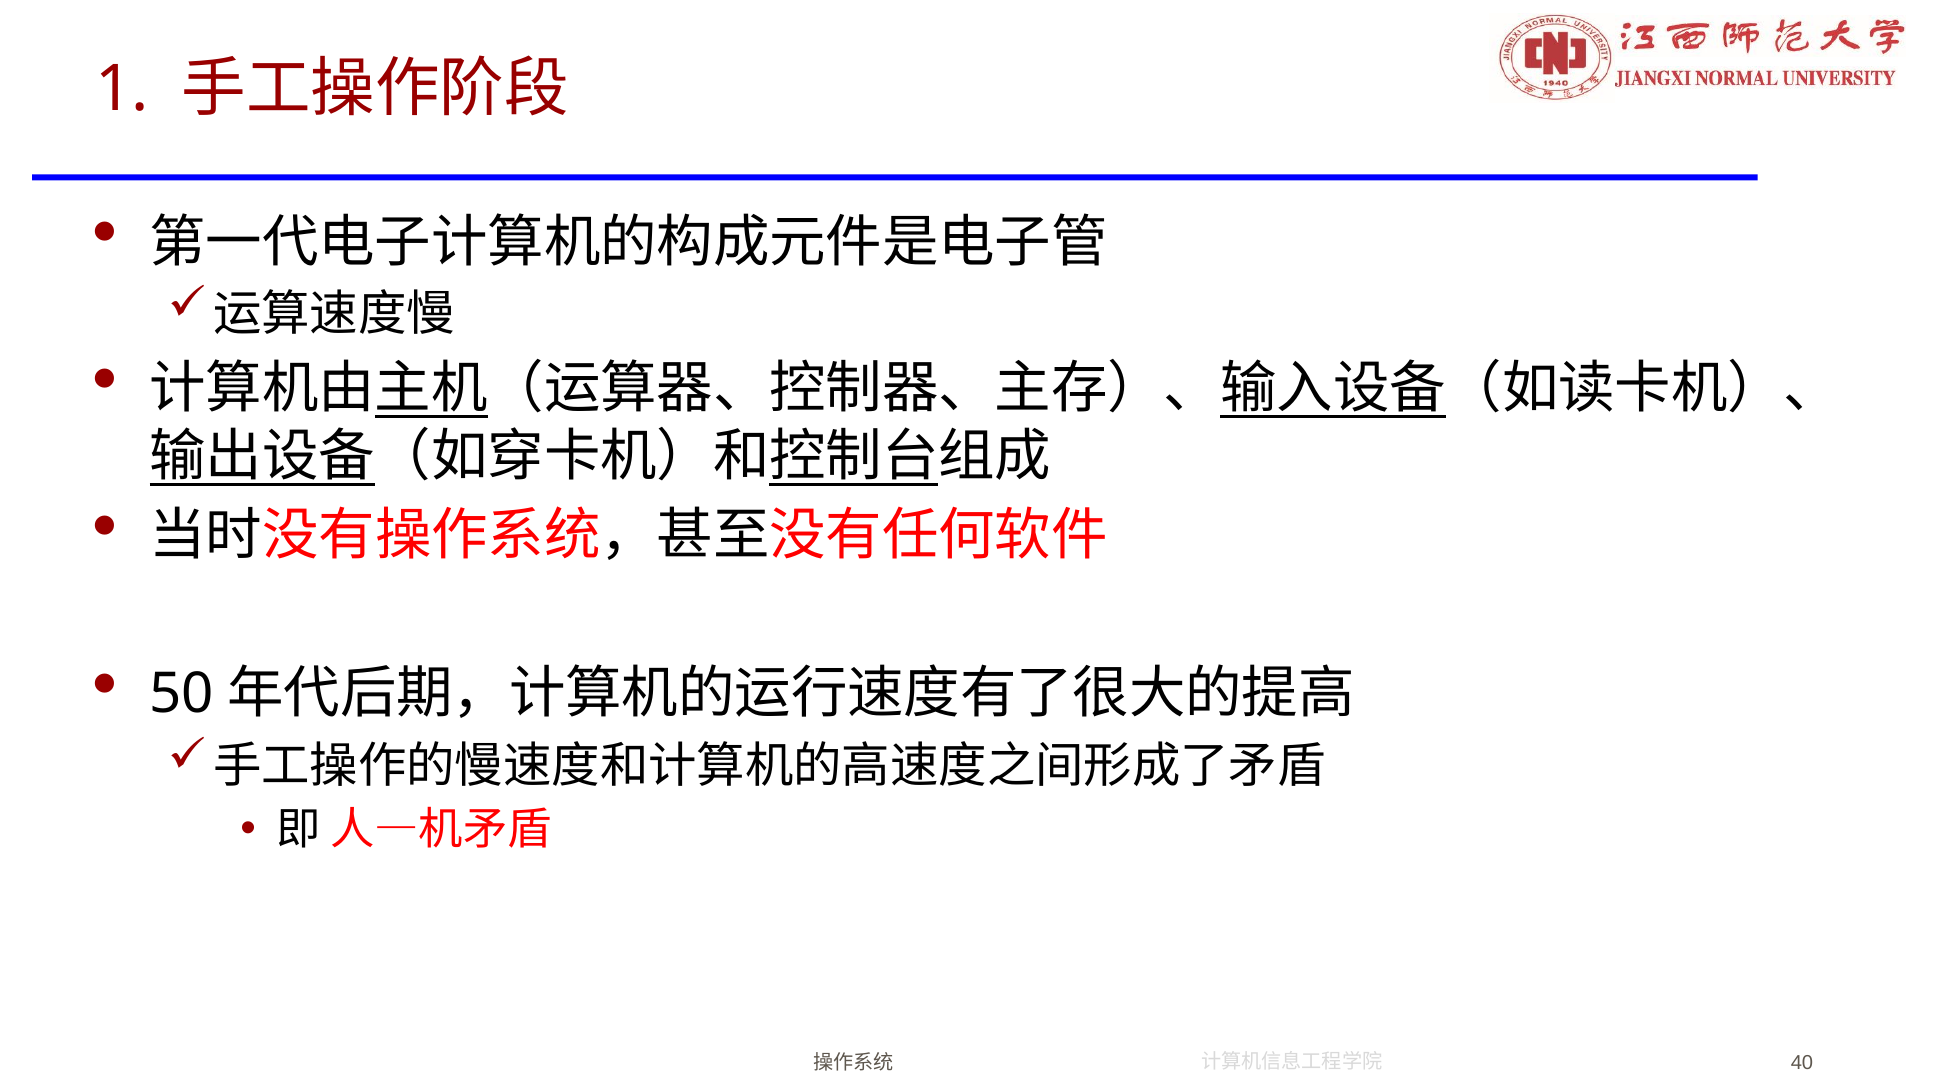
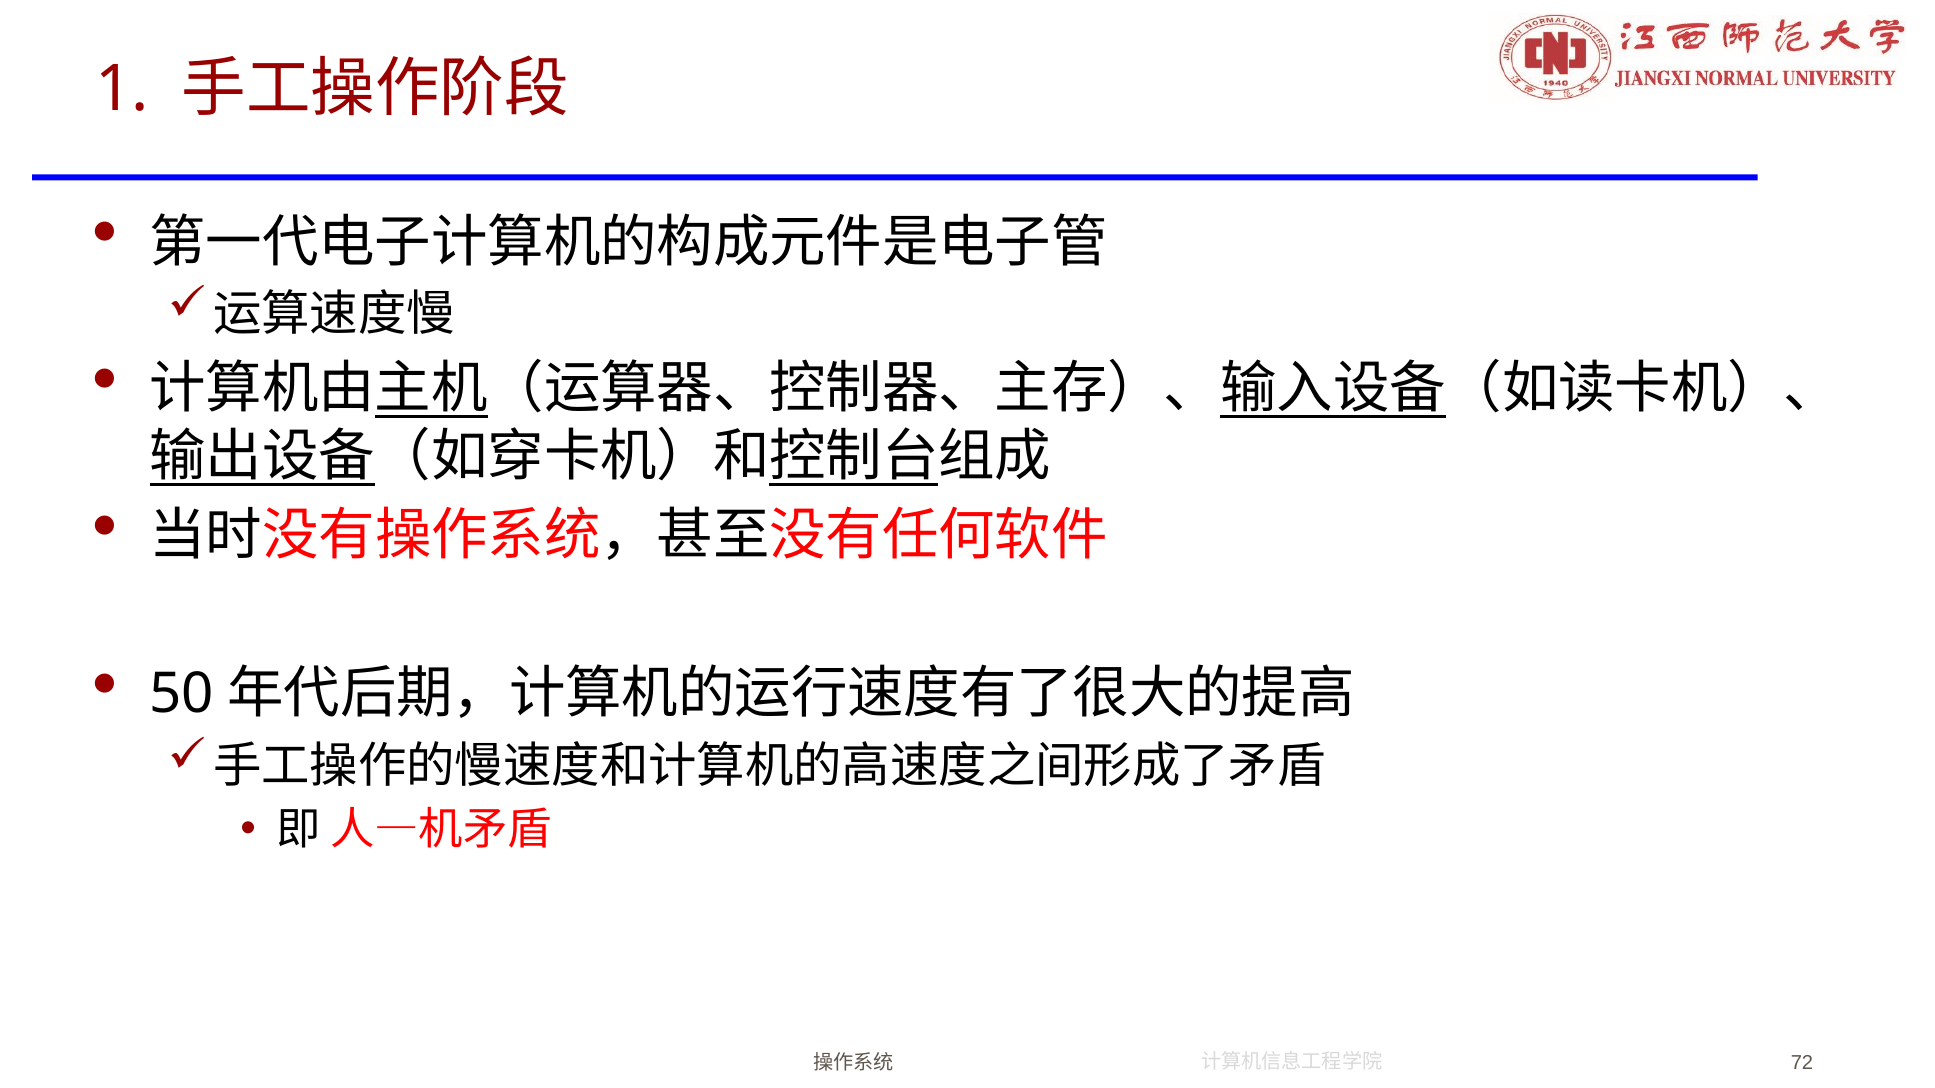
40: 40 -> 72 (1802, 1063)
